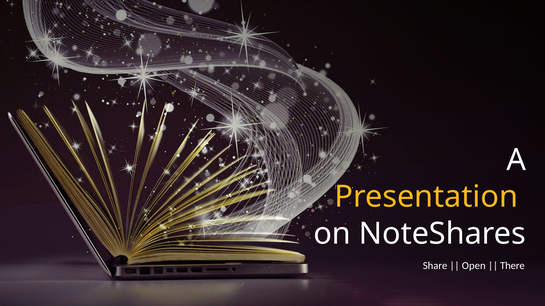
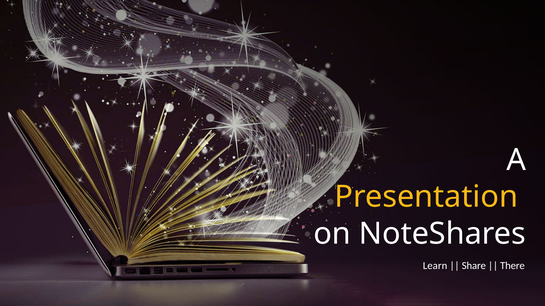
Share: Share -> Learn (435, 266)
Open: Open -> Share (474, 266)
